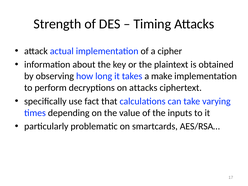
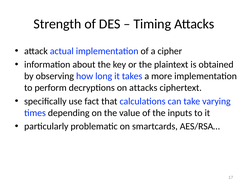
make: make -> more (162, 76)
